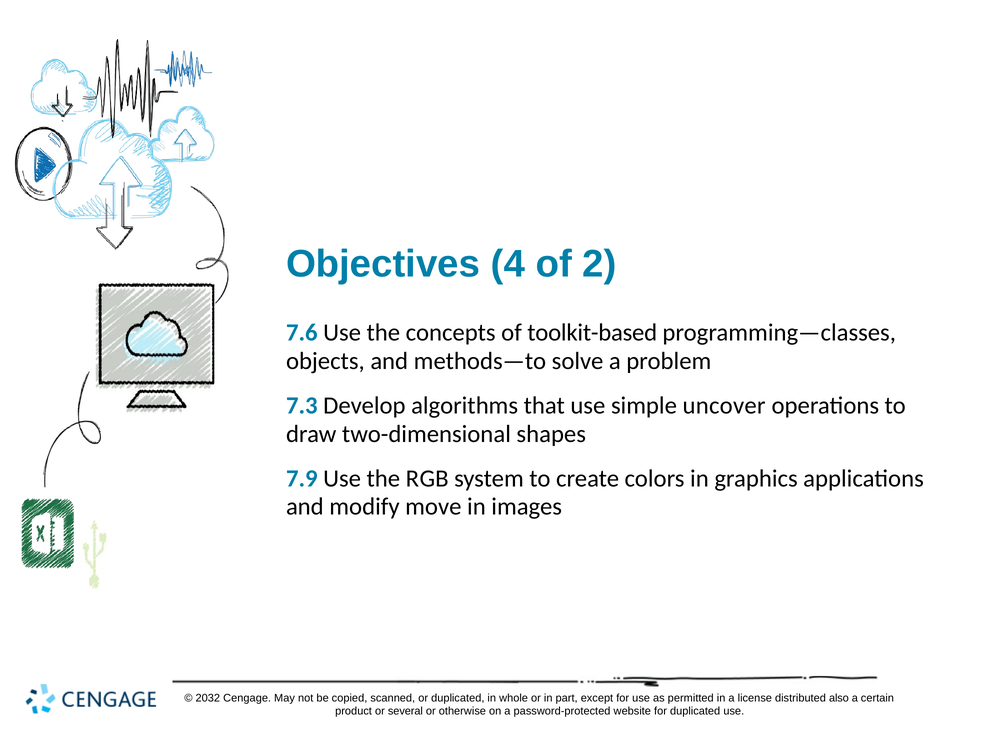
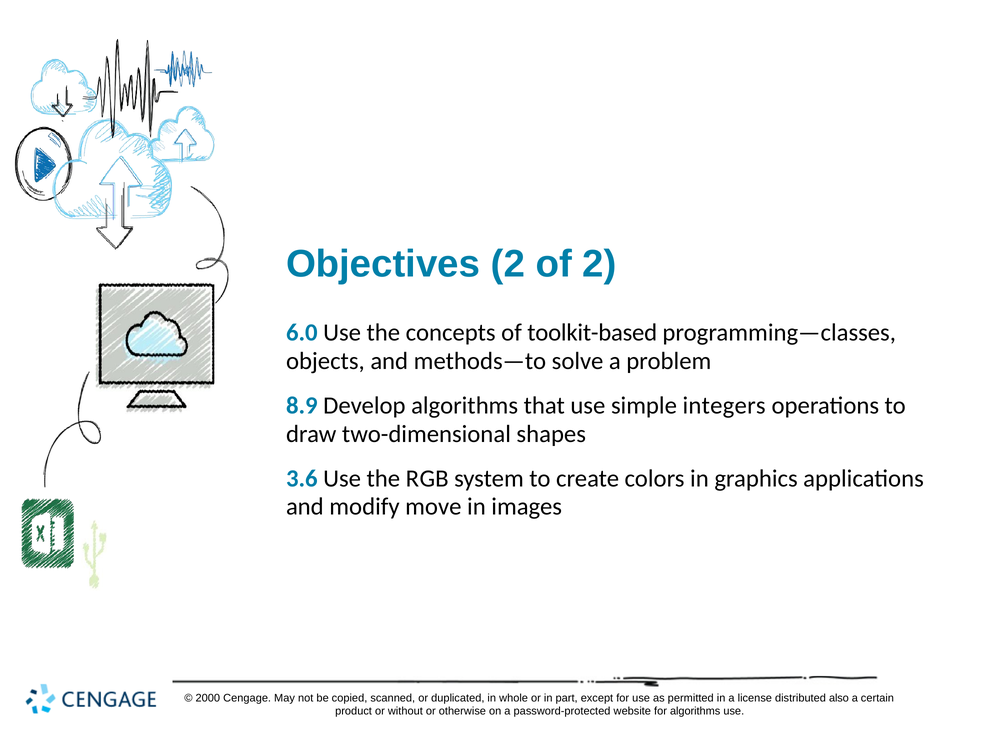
Objectives 4: 4 -> 2 (508, 264)
7.6: 7.6 -> 6.0 (302, 333)
7.3: 7.3 -> 8.9 (302, 406)
uncover: uncover -> integers (724, 406)
7.9: 7.9 -> 3.6 (302, 479)
2032: 2032 -> 2000 (208, 699)
several: several -> without (405, 712)
for duplicated: duplicated -> algorithms (695, 712)
